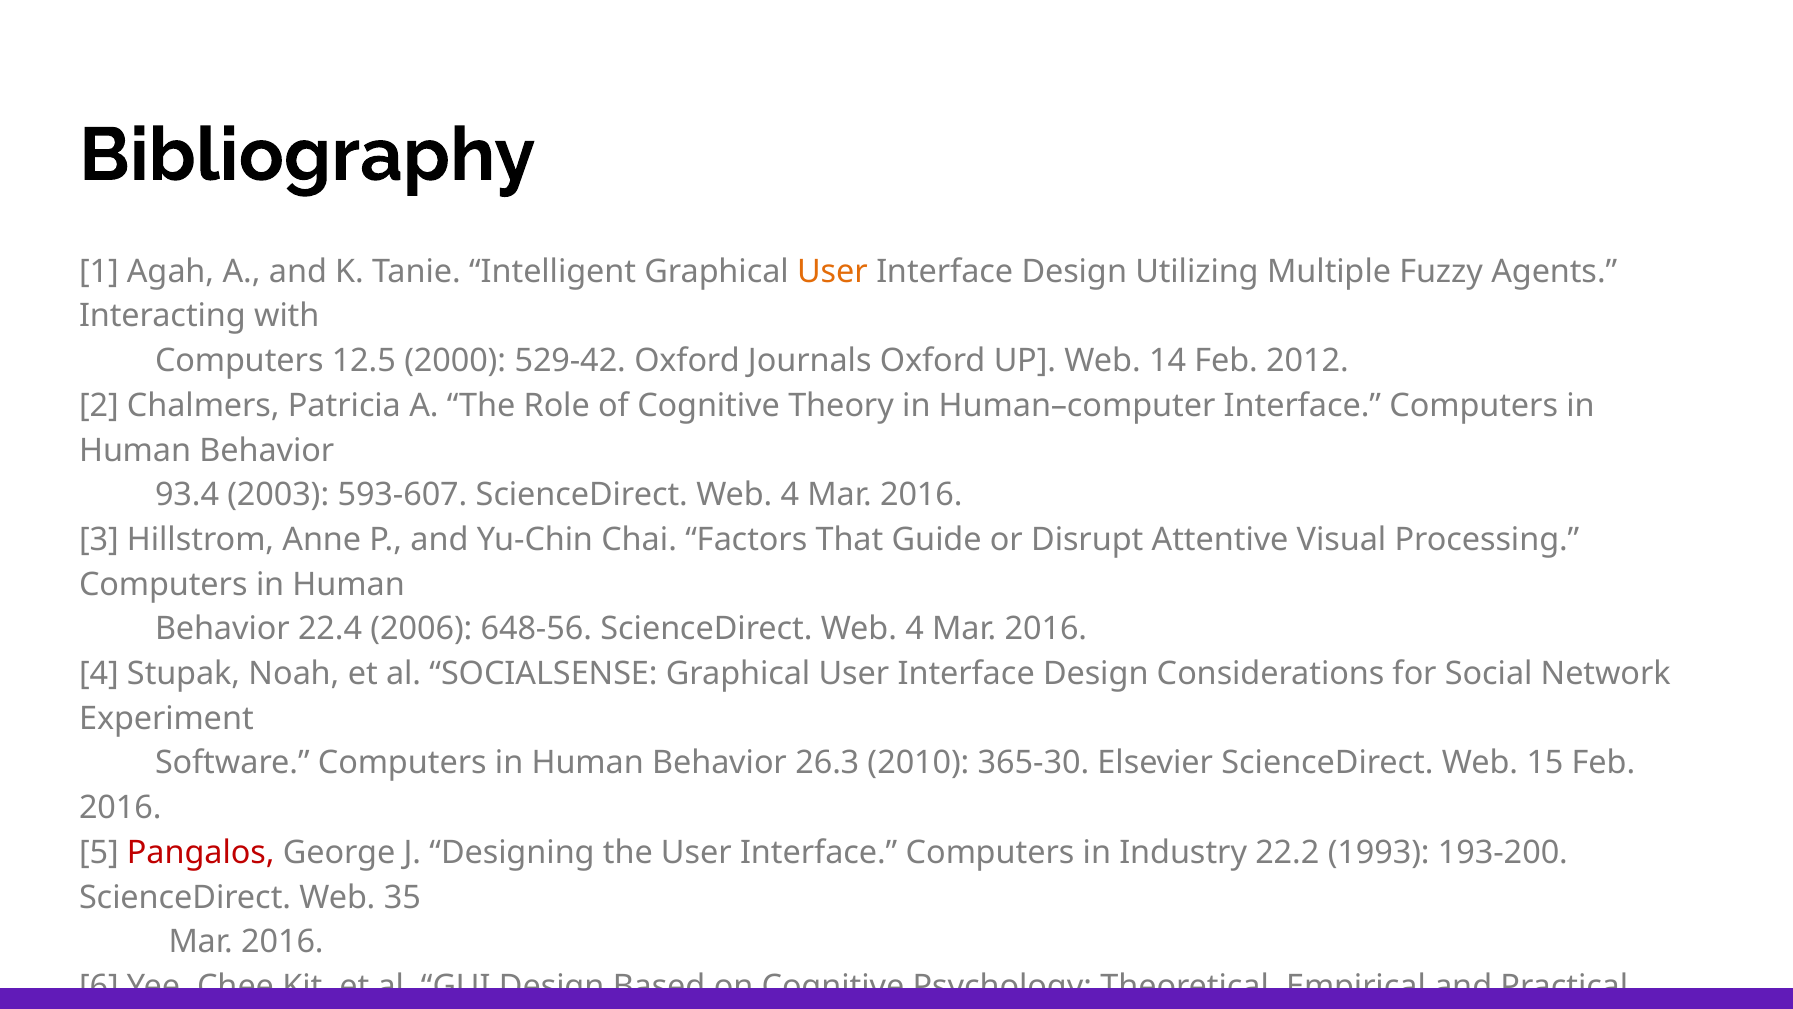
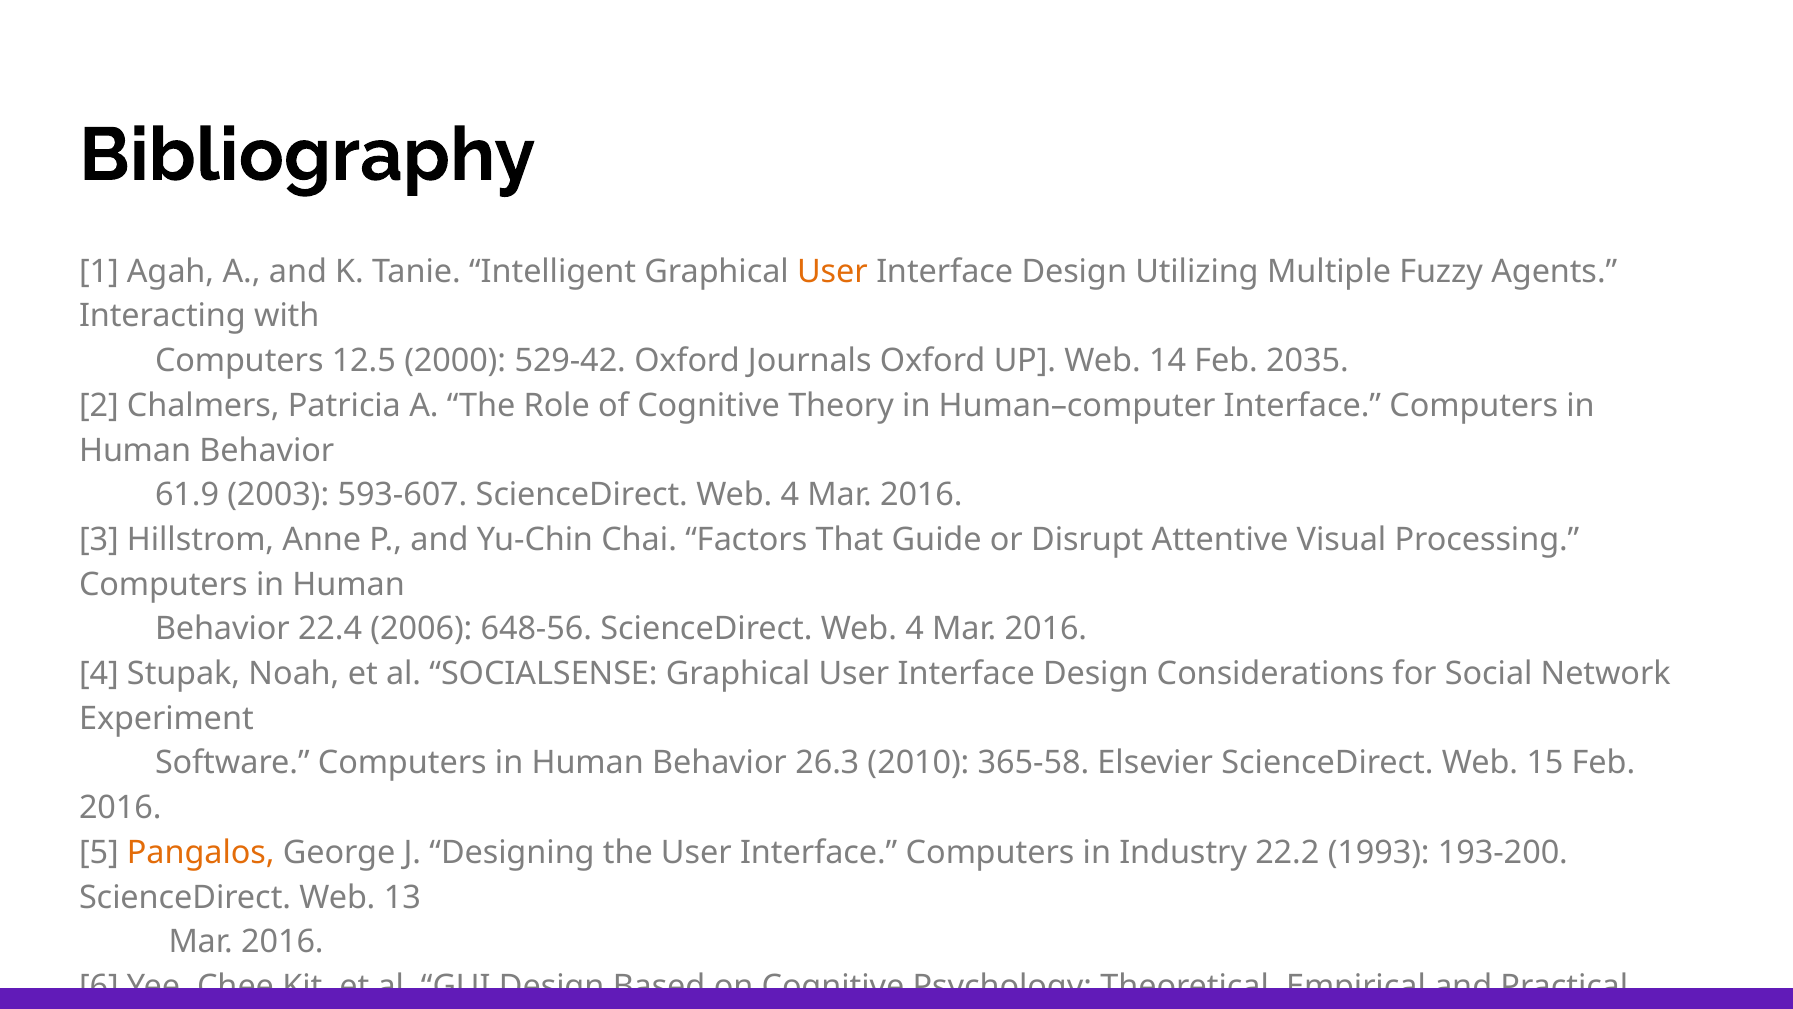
Feb 2012: 2012 -> 2035 (1307, 361)
93.4: 93.4 -> 61.9 (187, 495)
365-30: 365-30 -> 365-58 (1033, 763)
Pangalos colour: red -> orange (201, 852)
35: 35 -> 13 (402, 897)
